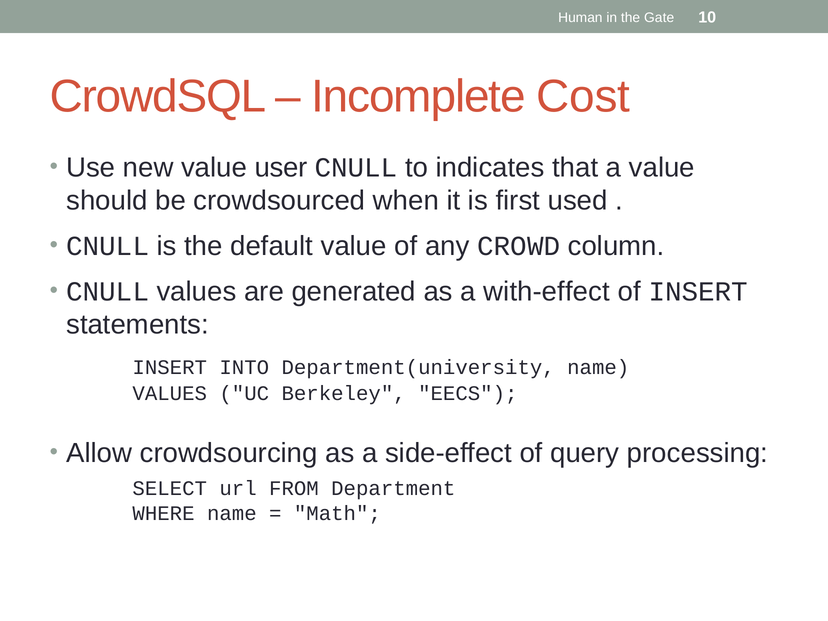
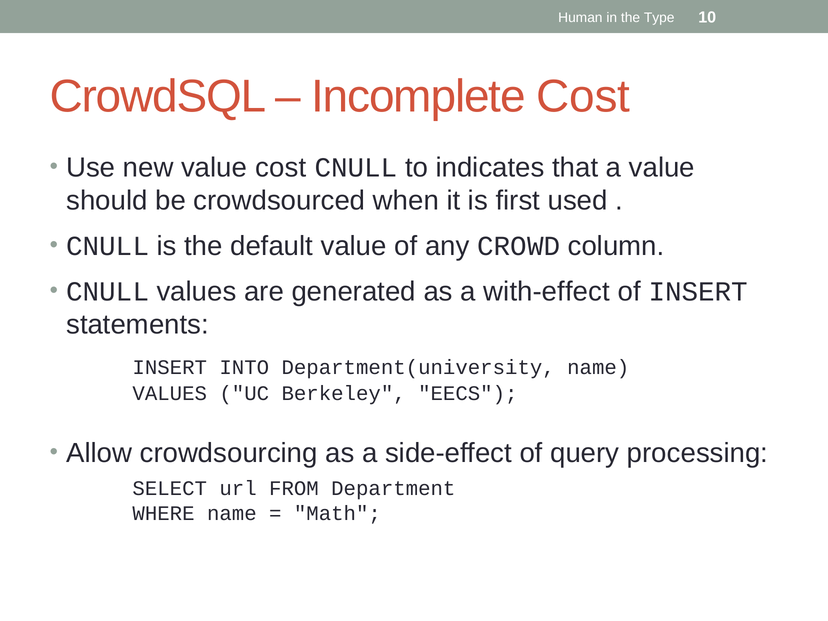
Gate: Gate -> Type (659, 17)
value user: user -> cost (281, 168)
